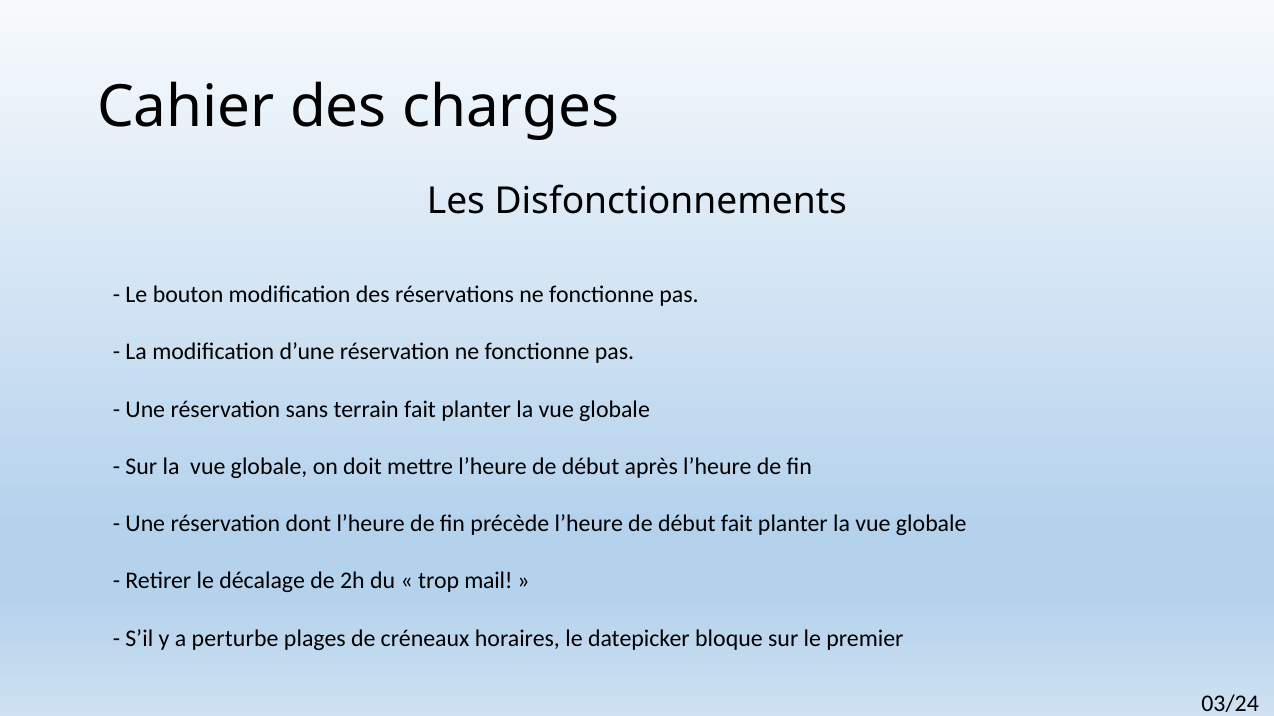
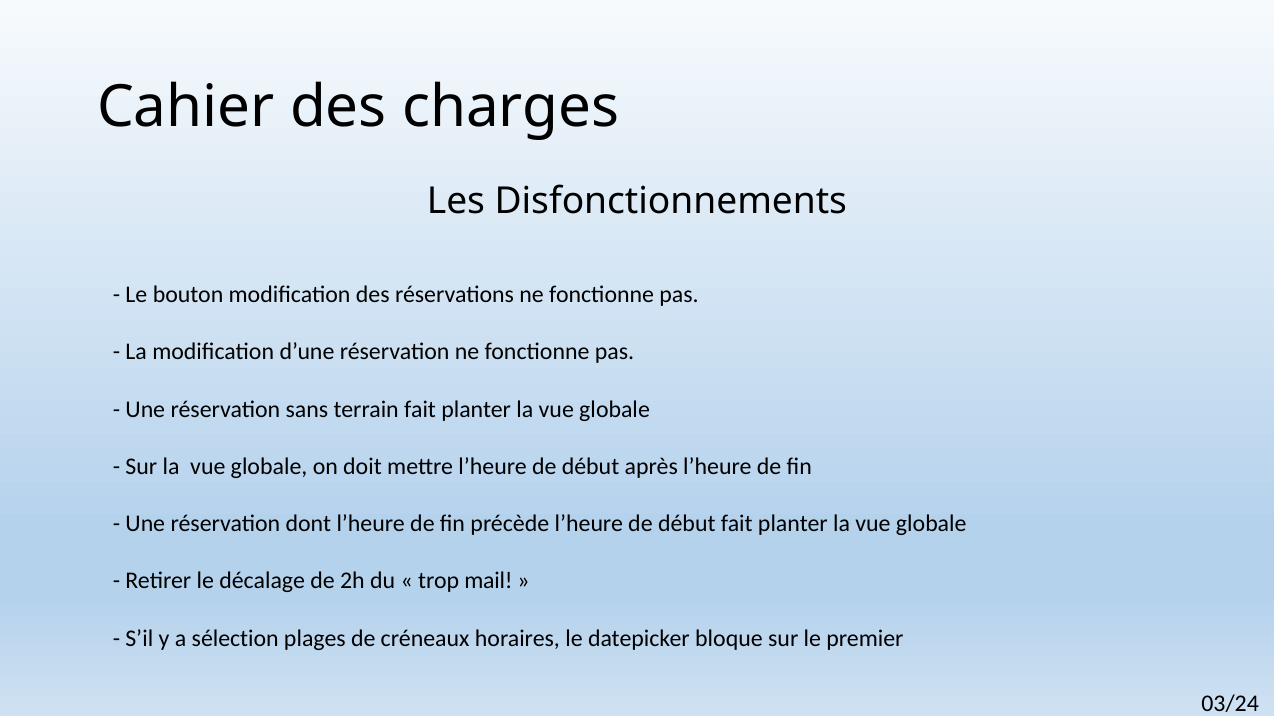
perturbe: perturbe -> sélection (235, 639)
